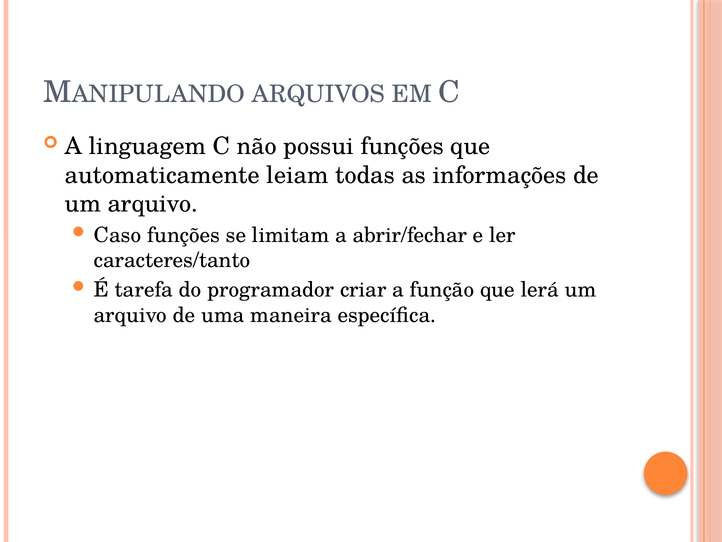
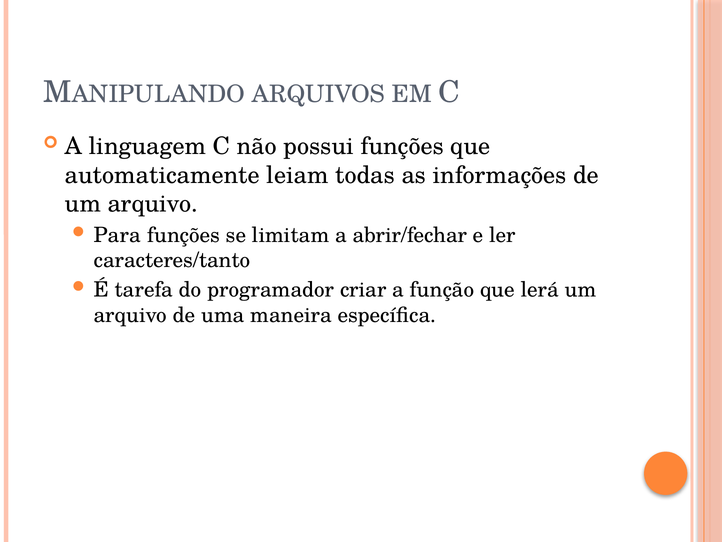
Caso: Caso -> Para (117, 235)
